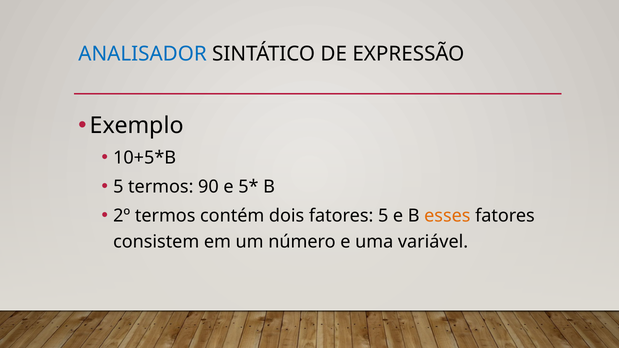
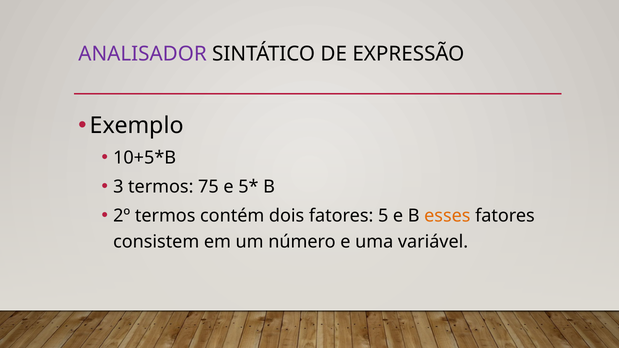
ANALISADOR colour: blue -> purple (143, 54)
5: 5 -> 3 (118, 187)
90: 90 -> 75 (208, 187)
